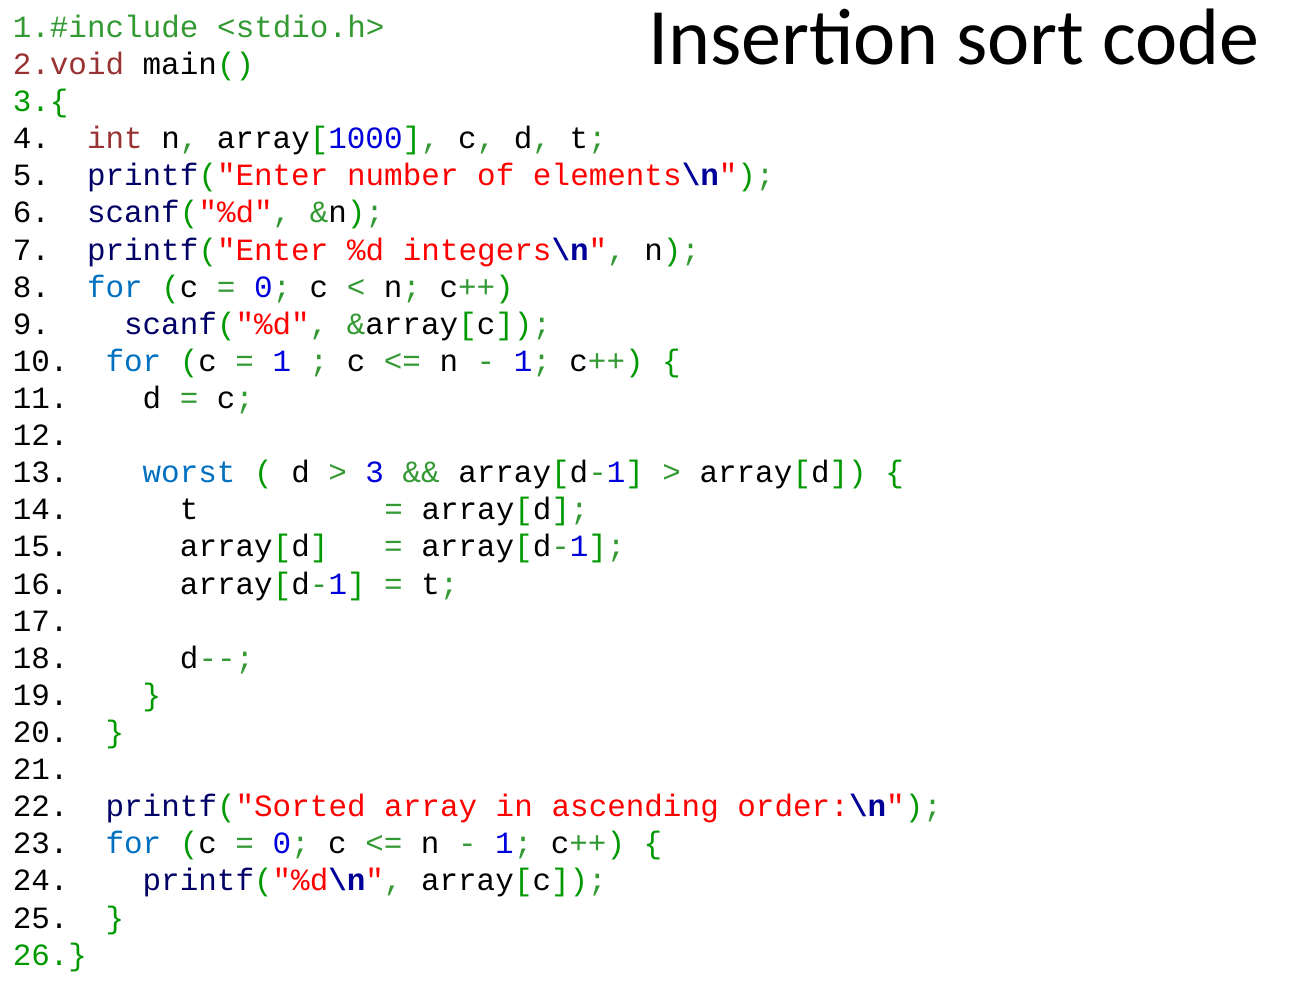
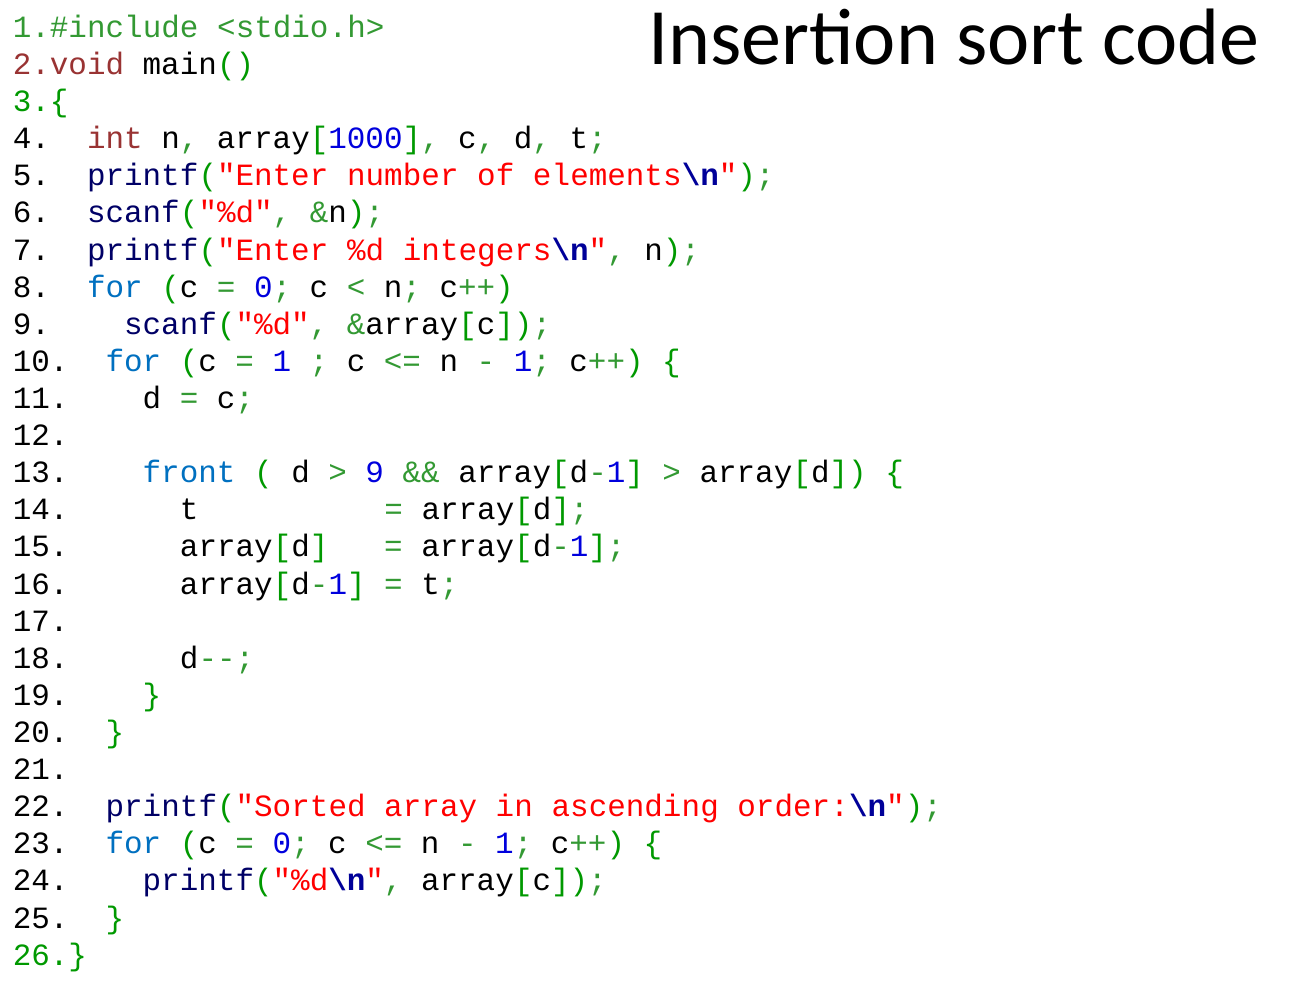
worst: worst -> front (189, 472)
3: 3 -> 9 (375, 472)
